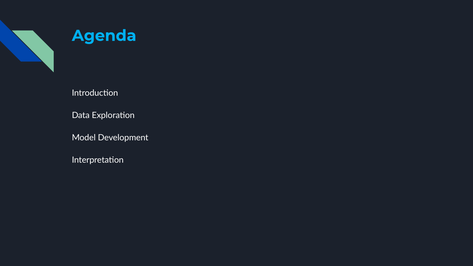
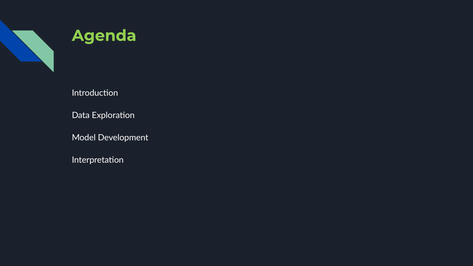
Agenda colour: light blue -> light green (104, 36)
